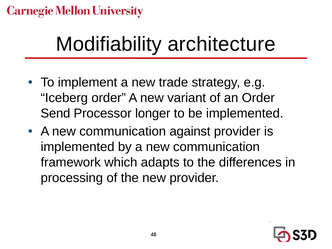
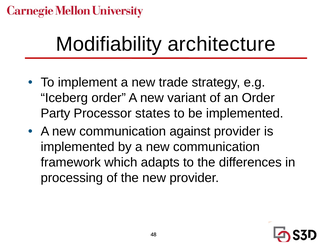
Send: Send -> Party (55, 113)
longer: longer -> states (153, 113)
